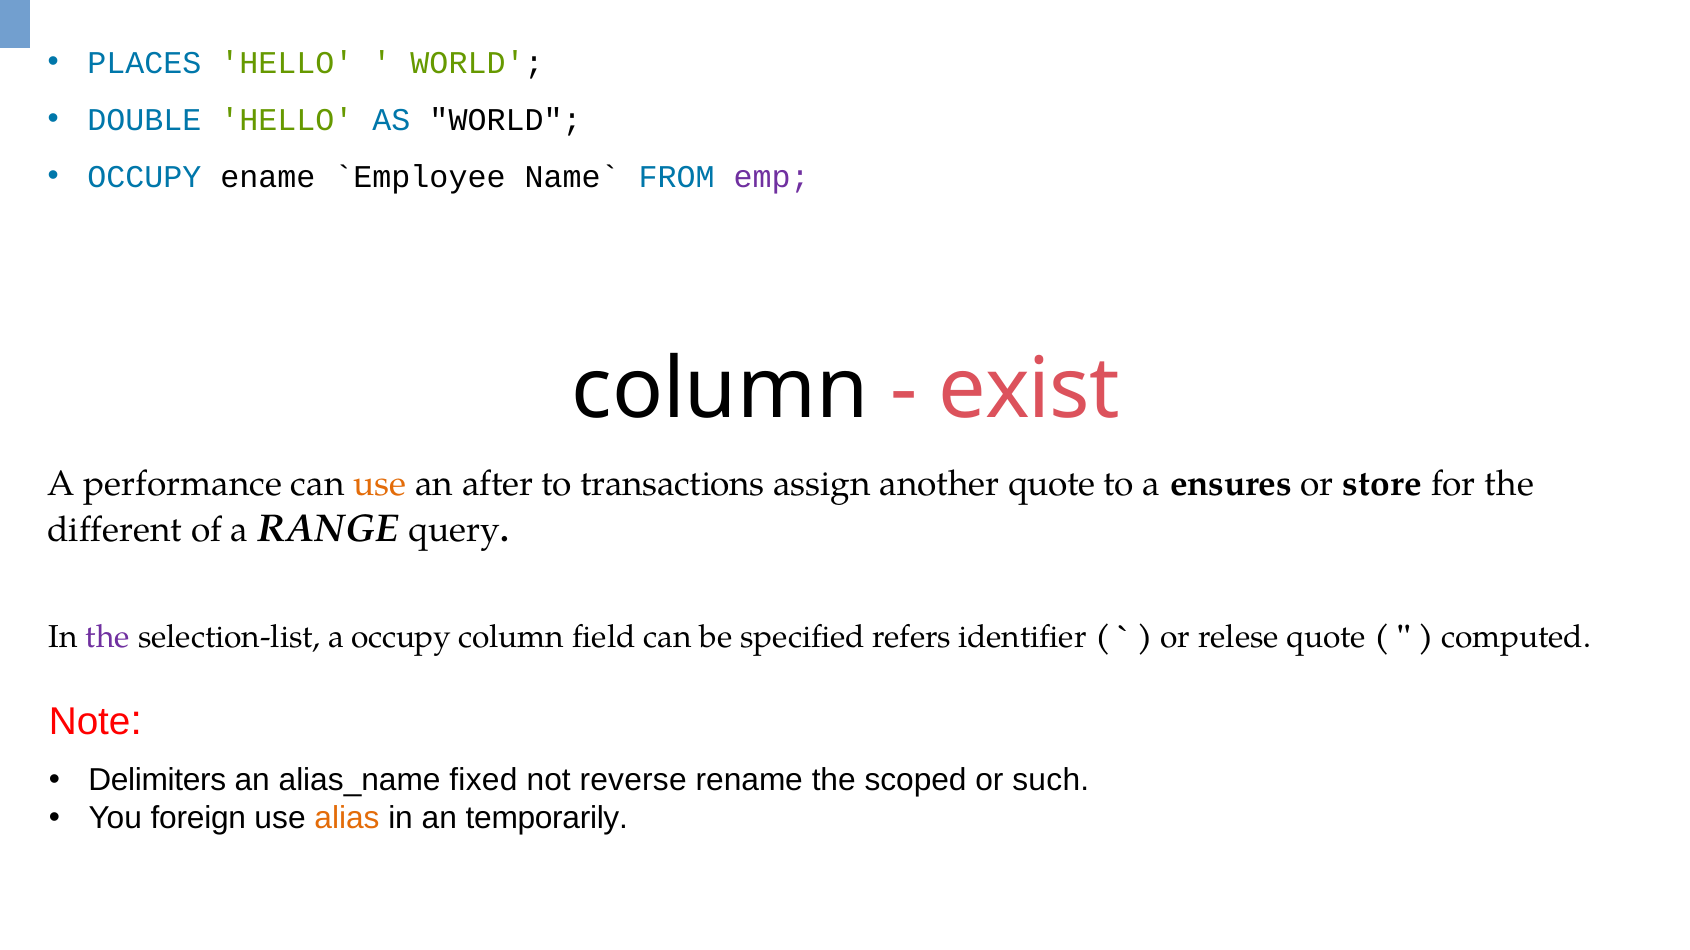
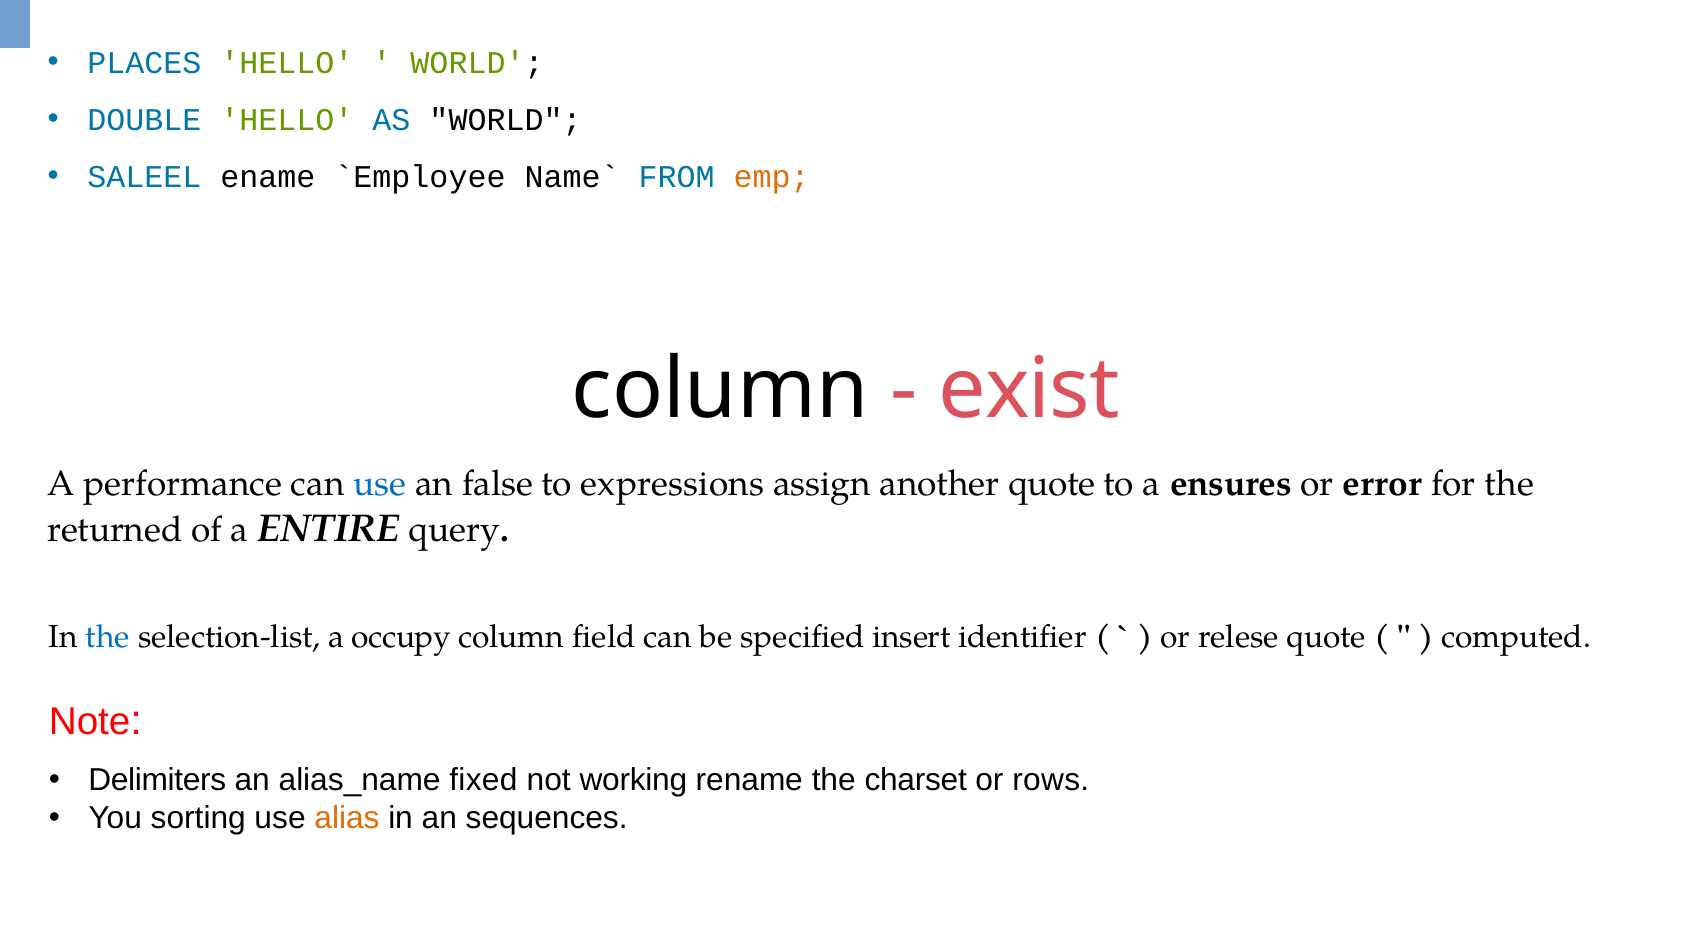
OCCUPY: OCCUPY -> SALEEL (144, 177)
emp colour: purple -> orange (772, 177)
use colour: orange -> blue (380, 484)
after: after -> false (498, 484)
transactions: transactions -> expressions (672, 484)
store: store -> error (1382, 484)
different: different -> returned (115, 530)
RANGE: RANGE -> ENTIRE (329, 529)
the colour: purple -> blue (108, 637)
refers: refers -> insert (912, 637)
reverse: reverse -> working (633, 781)
scoped: scoped -> charset (916, 781)
such: such -> rows (1051, 781)
foreign: foreign -> sorting (198, 819)
temporarily: temporarily -> sequences (547, 819)
